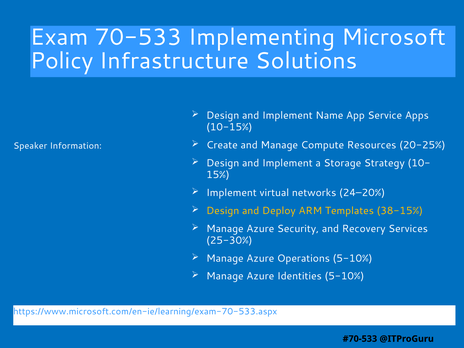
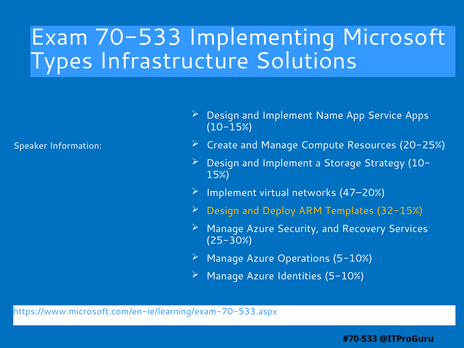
Policy: Policy -> Types (62, 61)
24–20%: 24–20% -> 47–20% (362, 193)
38-15%: 38-15% -> 32-15% (400, 211)
